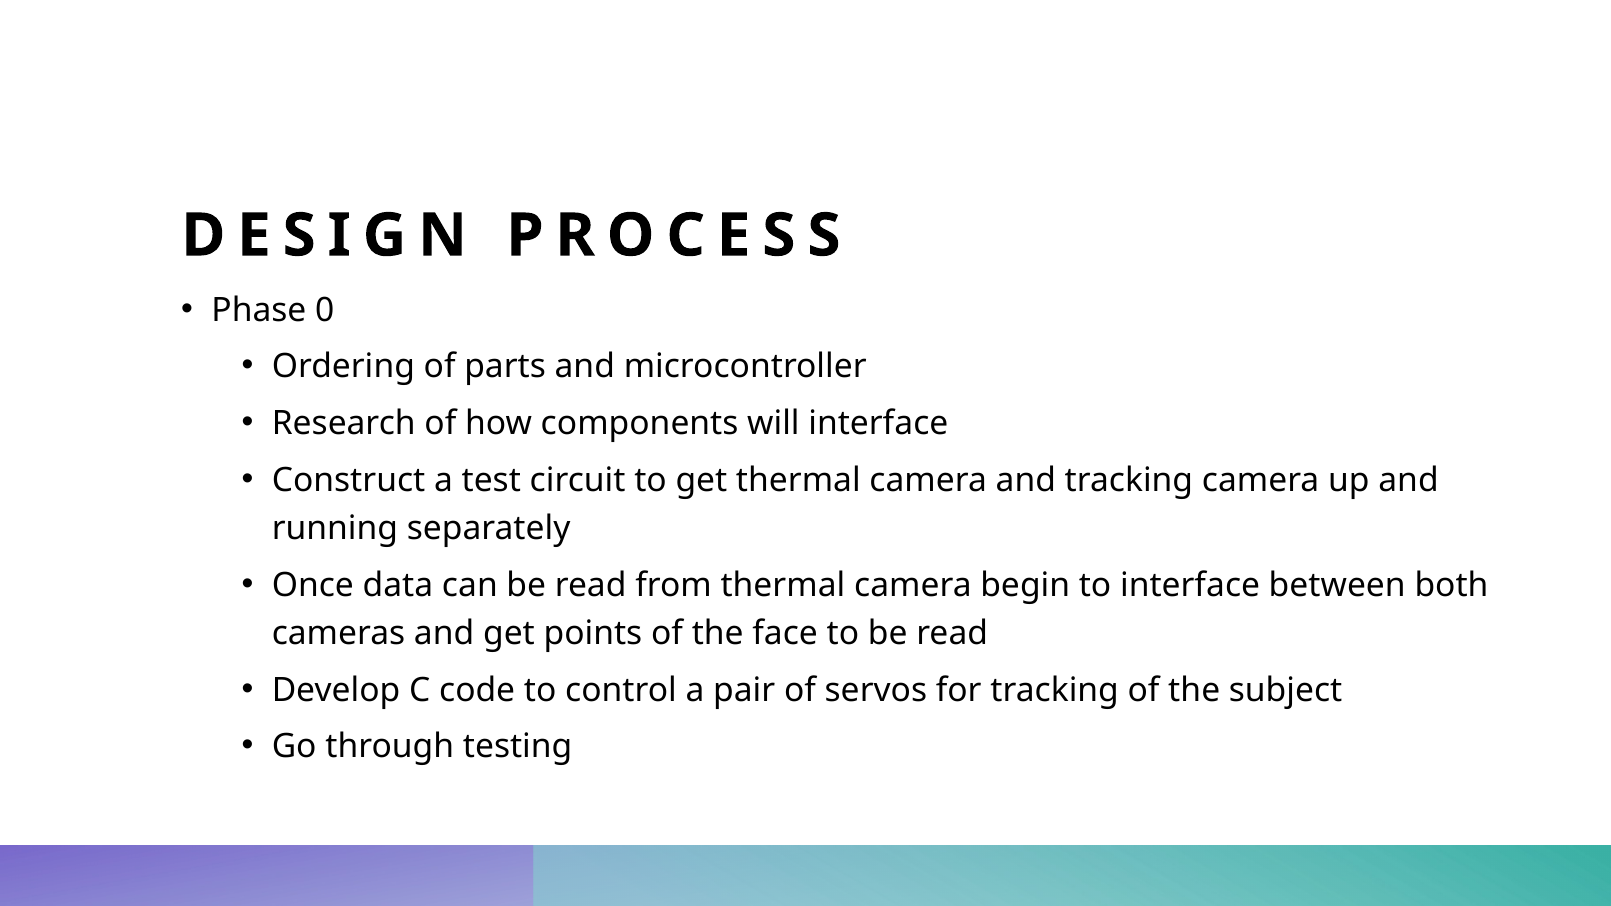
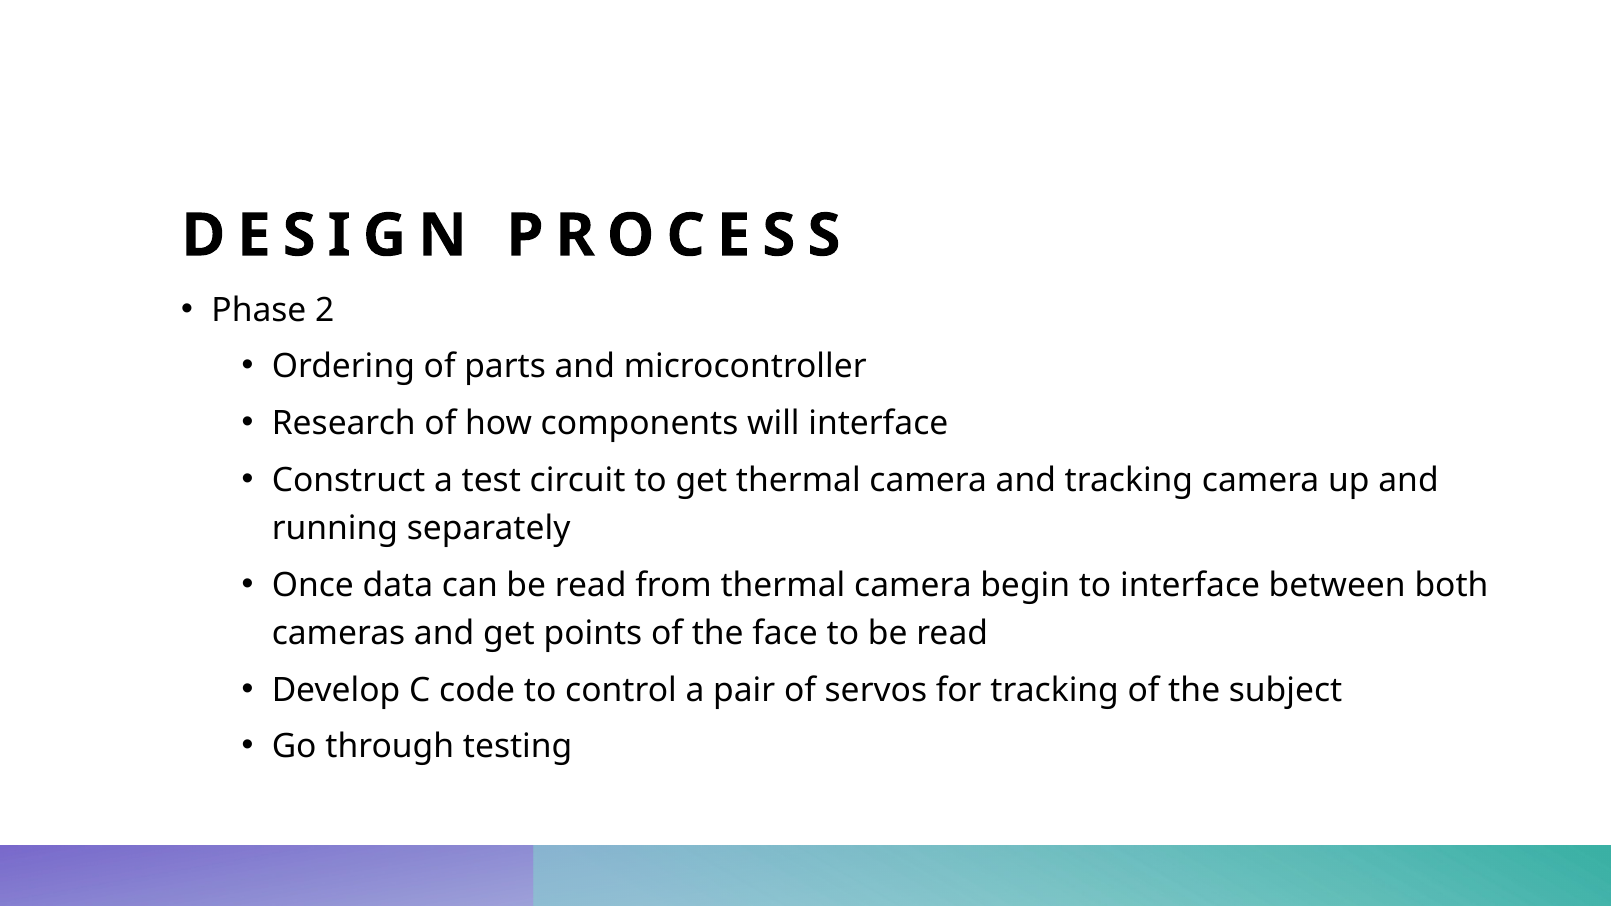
0: 0 -> 2 (325, 310)
